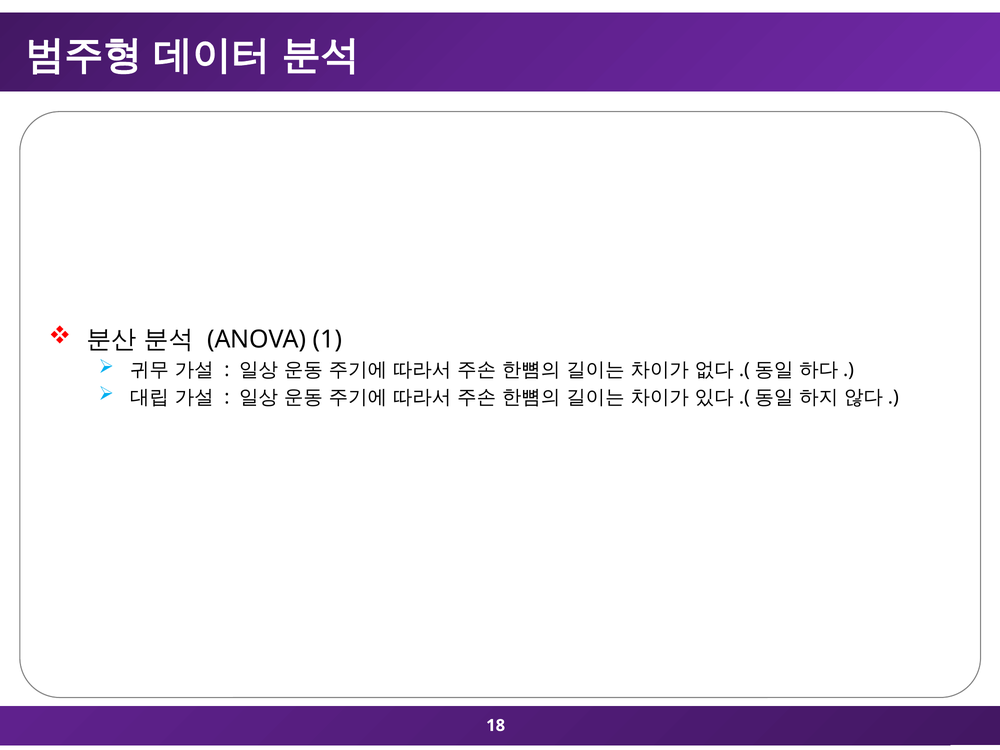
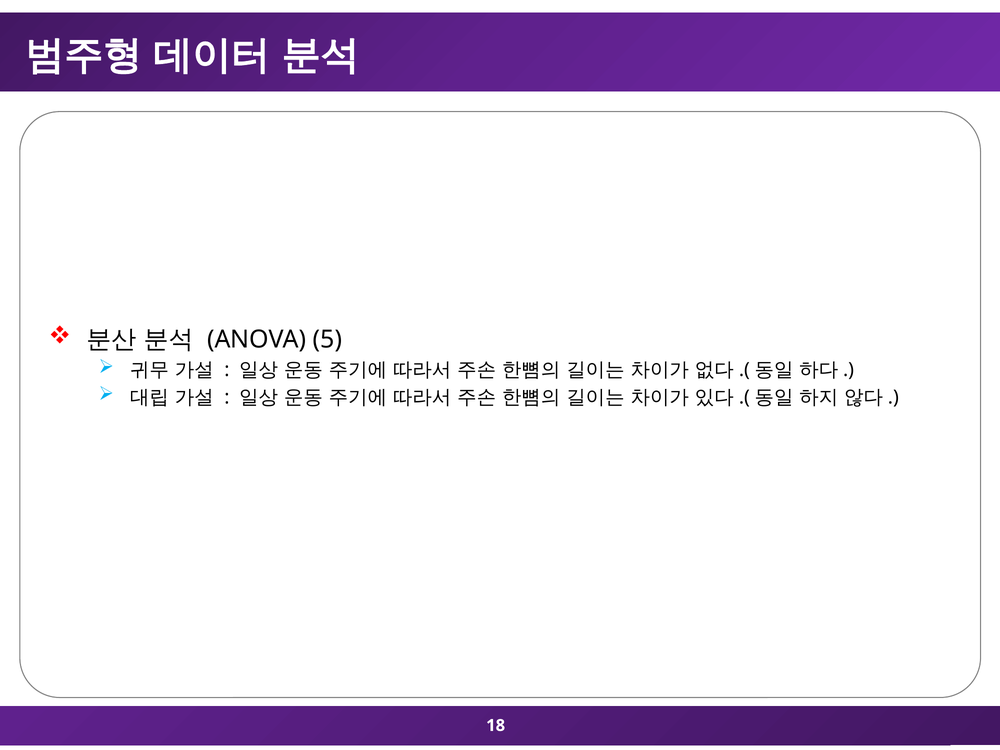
1: 1 -> 5 (327, 340)
